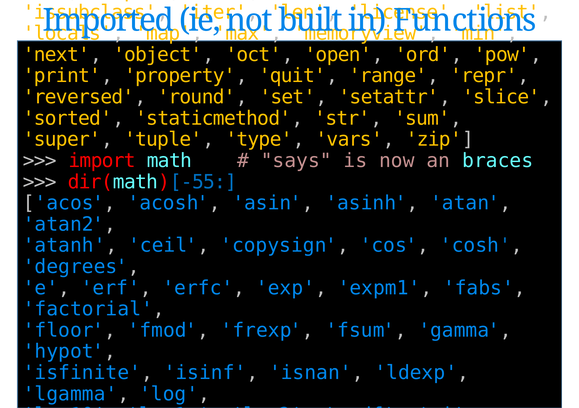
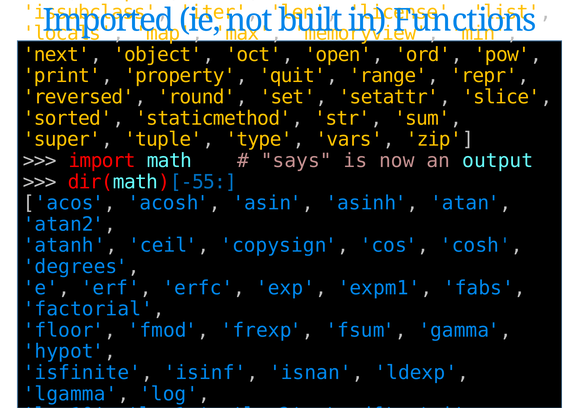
braces: braces -> output (498, 161)
